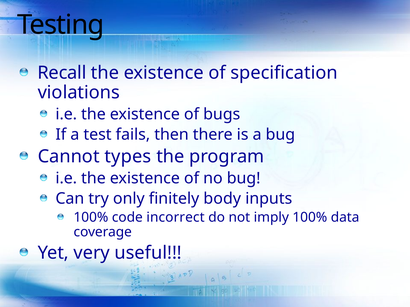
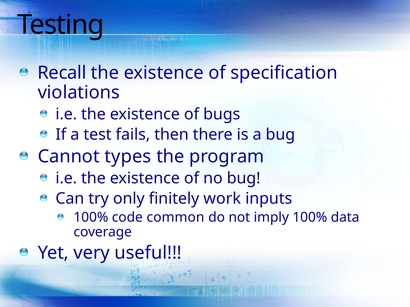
body: body -> work (222, 199)
incorrect: incorrect -> common (175, 218)
